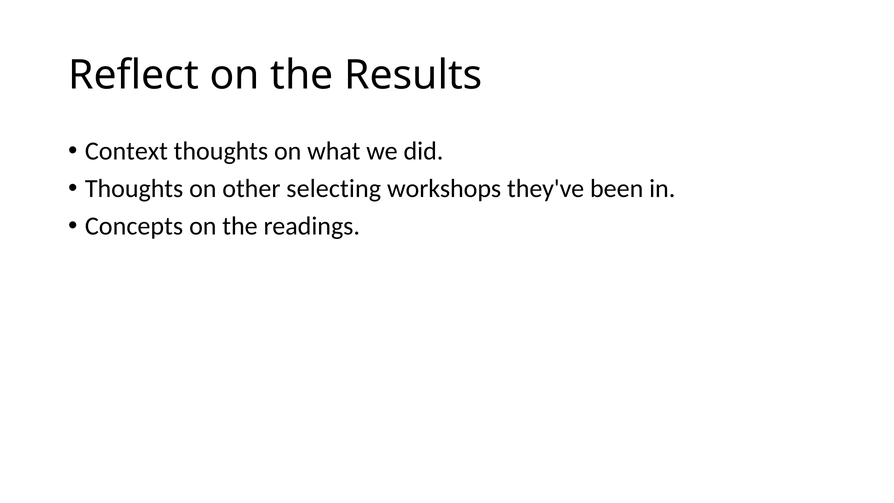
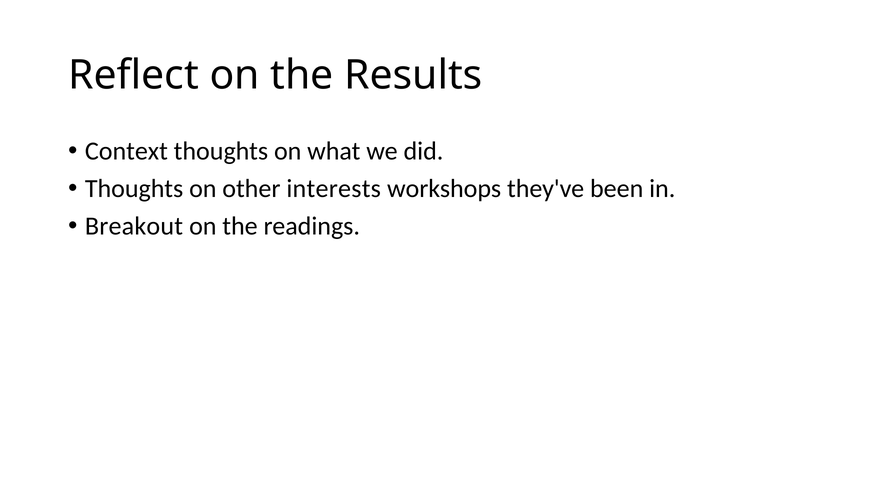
selecting: selecting -> interests (334, 189)
Concepts: Concepts -> Breakout (134, 226)
